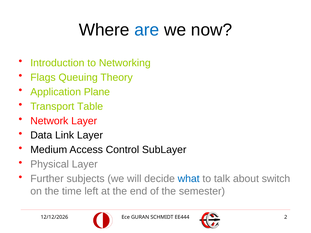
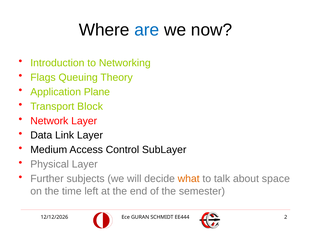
Table: Table -> Block (90, 106)
what colour: blue -> orange (189, 179)
switch: switch -> space (276, 179)
